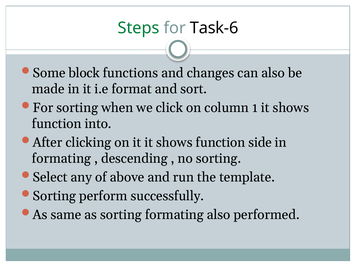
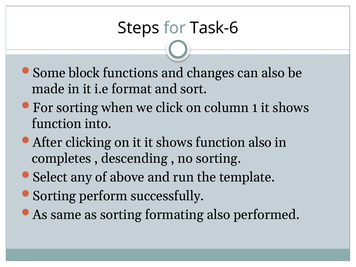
Steps colour: green -> black (138, 28)
function side: side -> also (260, 142)
formating: formating -> completes (62, 159)
